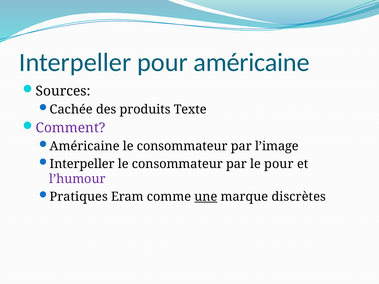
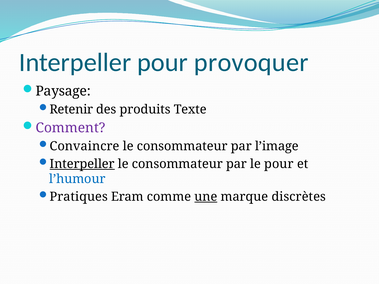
pour américaine: américaine -> provoquer (251, 63)
Sources: Sources -> Paysage (63, 91)
Cachée: Cachée -> Retenir (71, 109)
Américaine: Américaine -> Convaincre (85, 146)
Interpeller underline: none -> present (82, 164)
l’humour colour: purple -> blue (77, 179)
